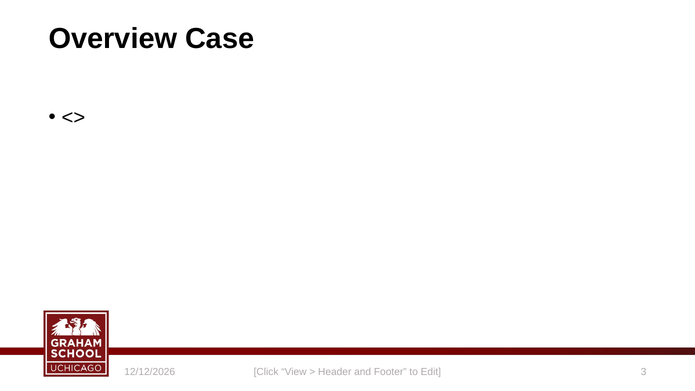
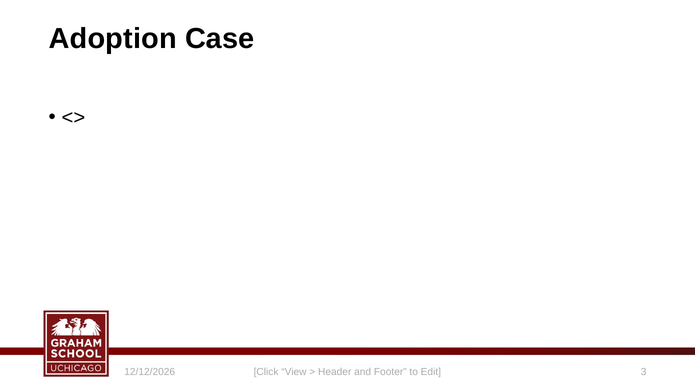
Overview: Overview -> Adoption (113, 39)
